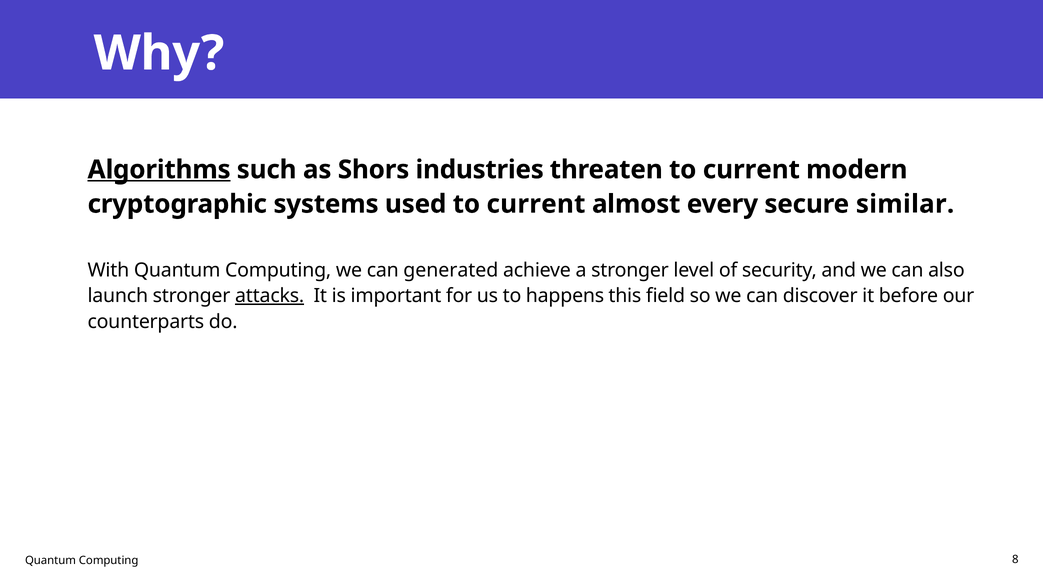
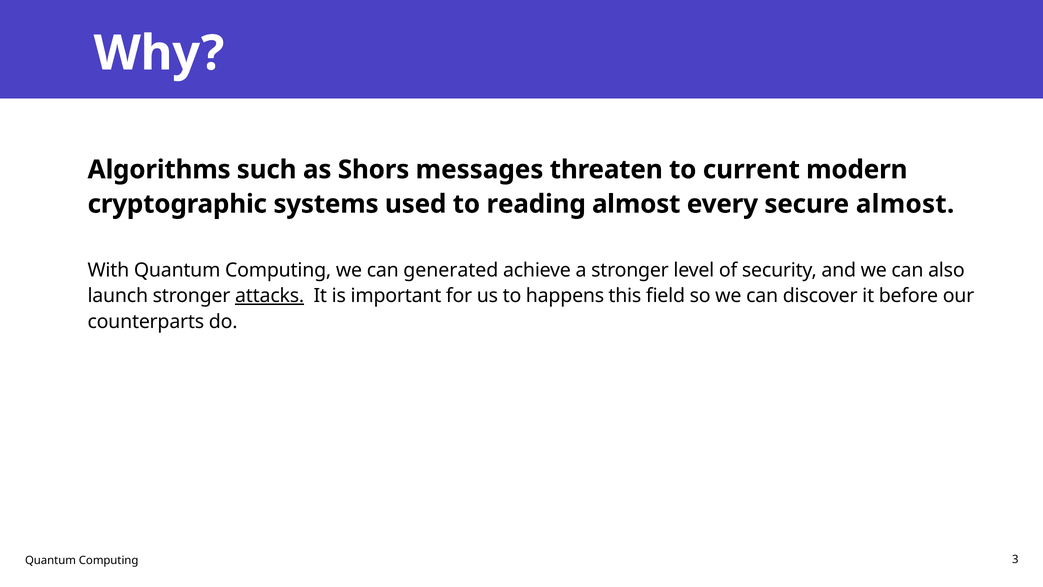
Algorithms underline: present -> none (159, 170)
industries: industries -> messages (480, 170)
used to current: current -> reading (536, 204)
secure similar: similar -> almost (905, 204)
8: 8 -> 3 (1015, 559)
